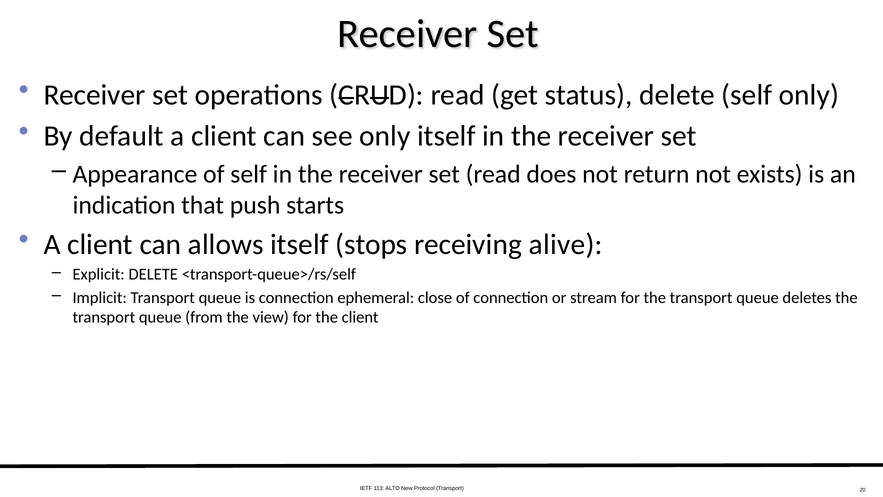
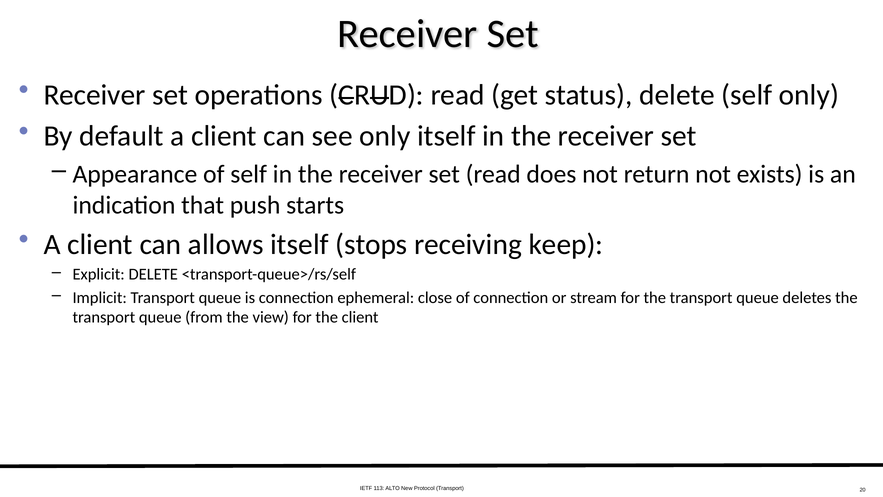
alive: alive -> keep (566, 244)
